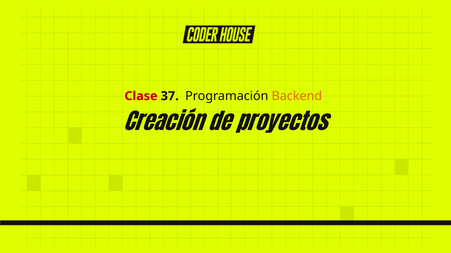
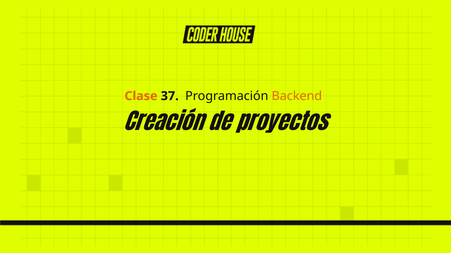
Clase colour: red -> orange (141, 96)
